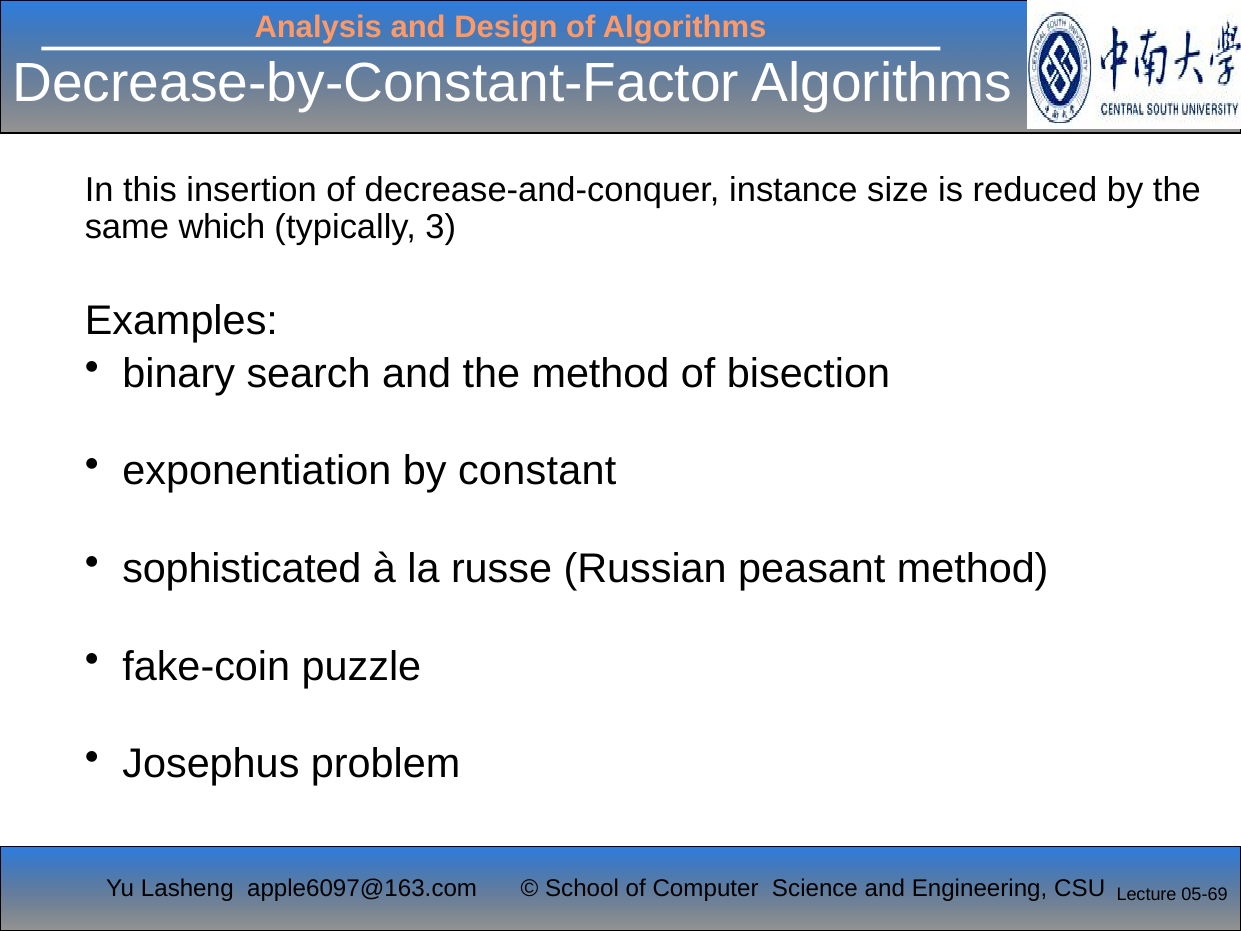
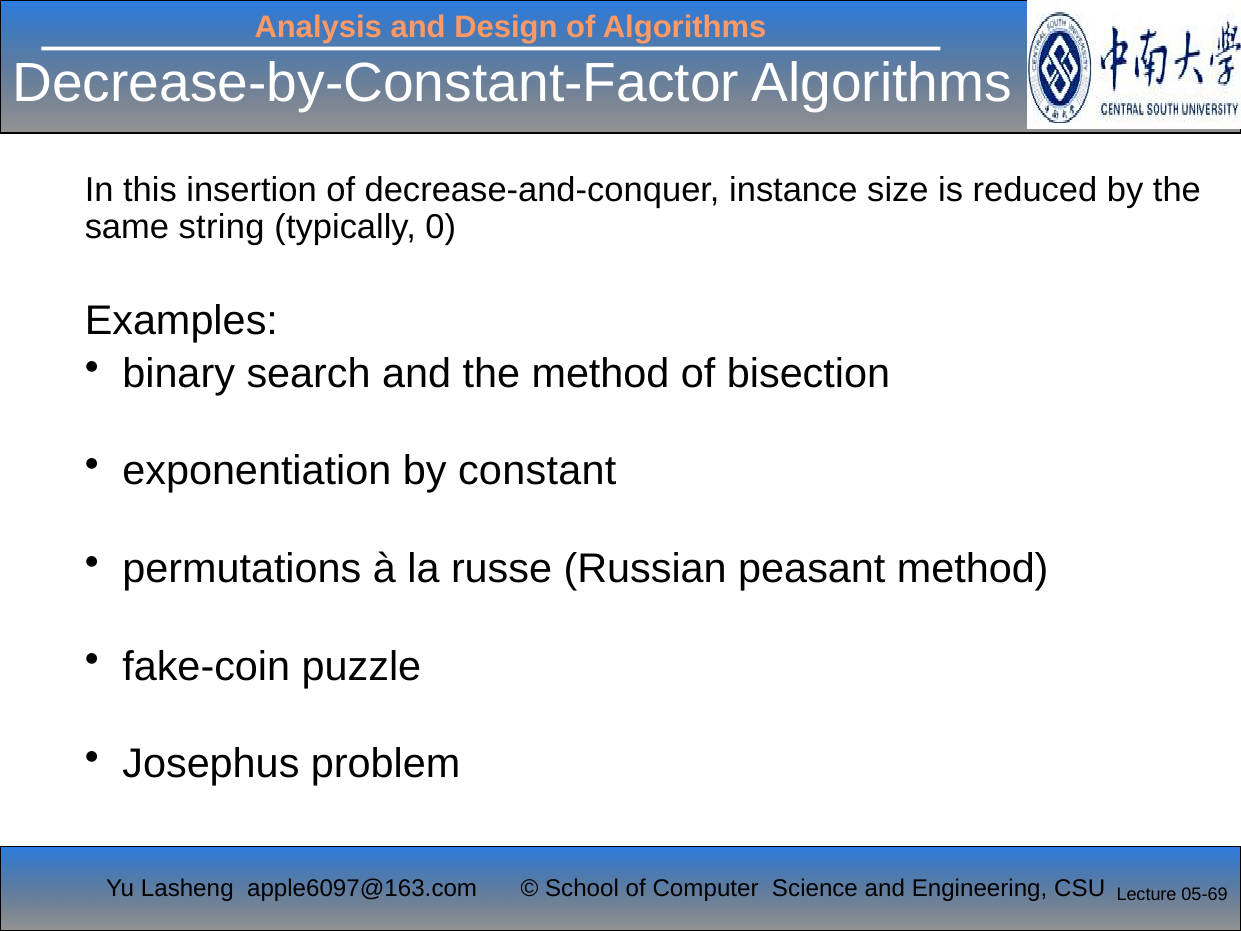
which: which -> string (222, 227)
3: 3 -> 0 (441, 227)
sophisticated: sophisticated -> permutations (242, 569)
